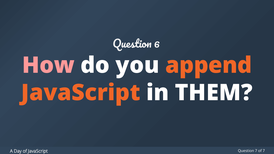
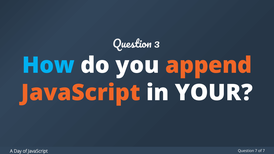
6: 6 -> 3 (157, 44)
How colour: pink -> light blue (48, 65)
THEM: THEM -> YOUR (214, 93)
